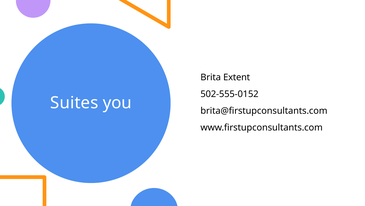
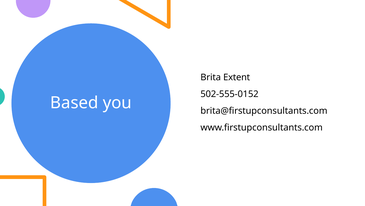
Suites: Suites -> Based (74, 103)
